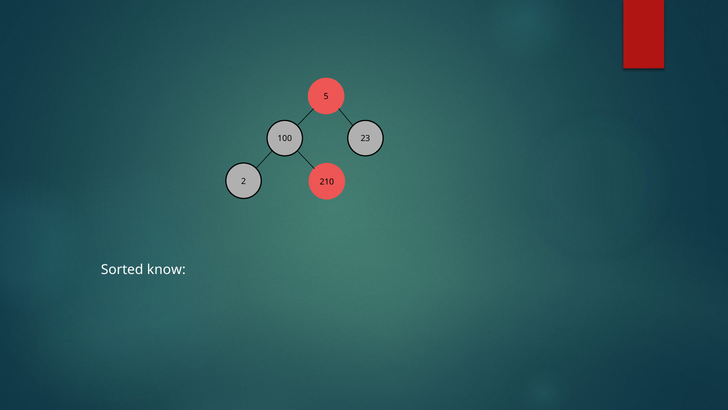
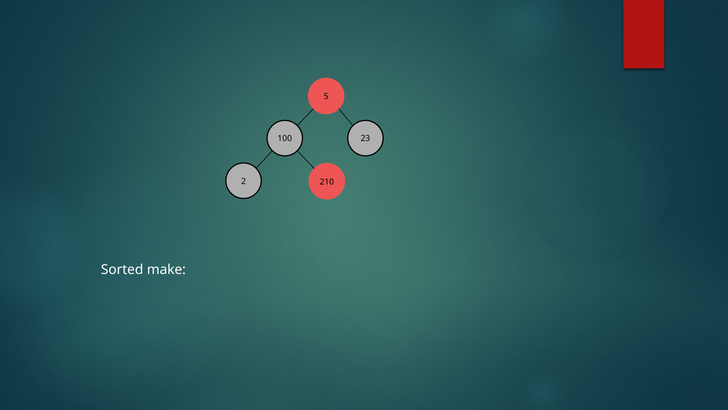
know: know -> make (166, 269)
